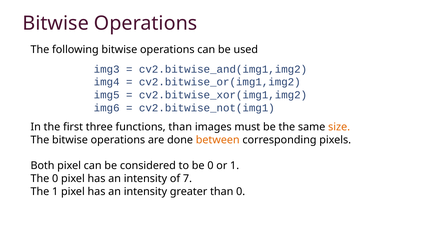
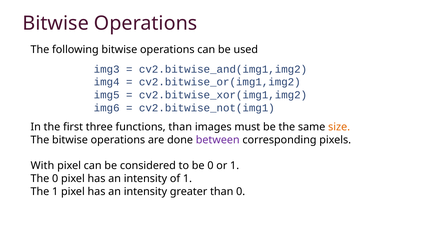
between colour: orange -> purple (218, 140)
Both: Both -> With (42, 166)
of 7: 7 -> 1 (187, 179)
